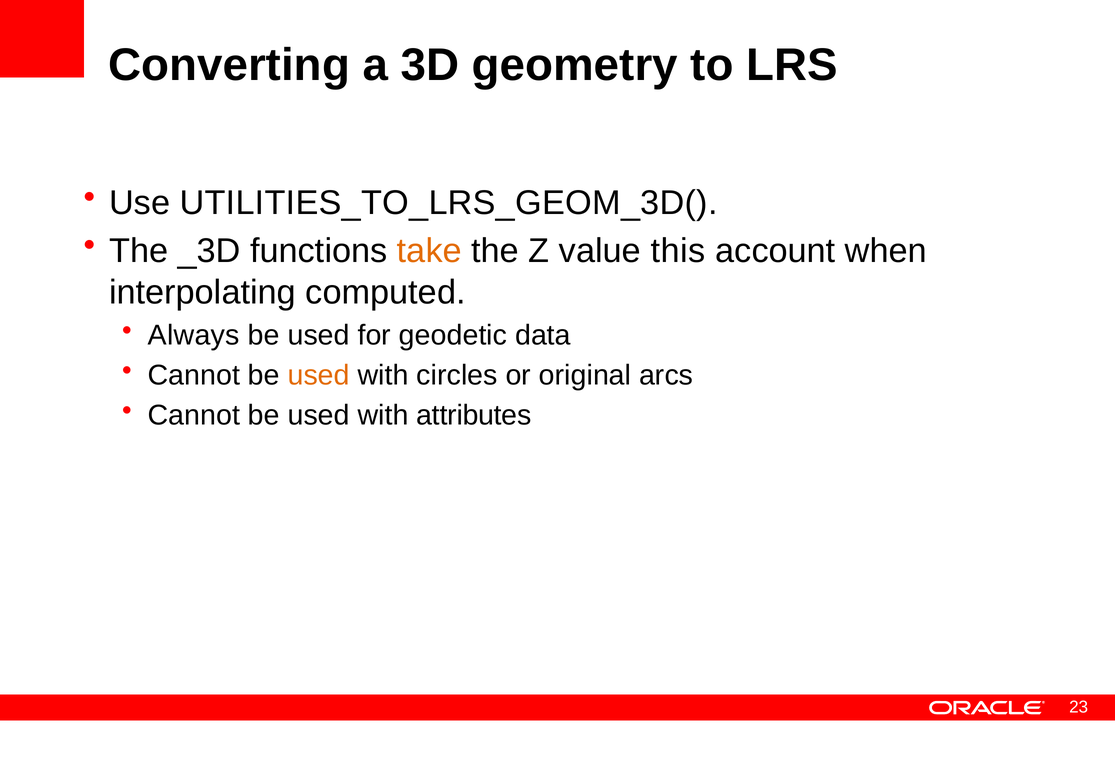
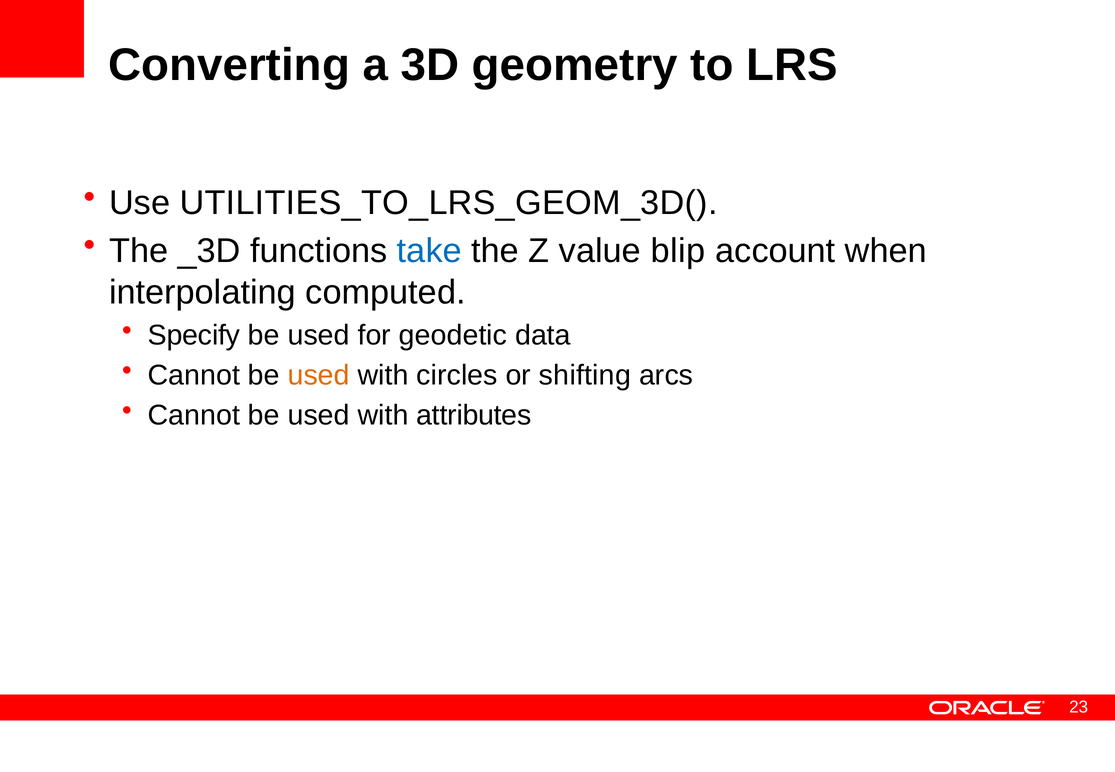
take colour: orange -> blue (429, 251)
this: this -> blip (678, 251)
Always: Always -> Specify (194, 335)
original: original -> shifting (585, 375)
